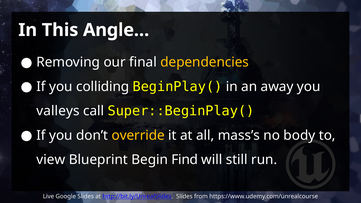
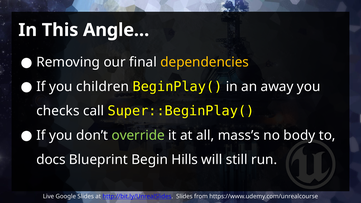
colliding: colliding -> children (103, 87)
valleys: valleys -> checks (58, 111)
override colour: yellow -> light green (138, 135)
view: view -> docs (51, 160)
Find: Find -> Hills (185, 160)
